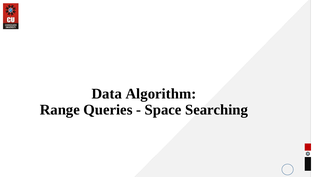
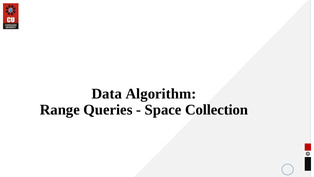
Searching: Searching -> Collection (217, 110)
